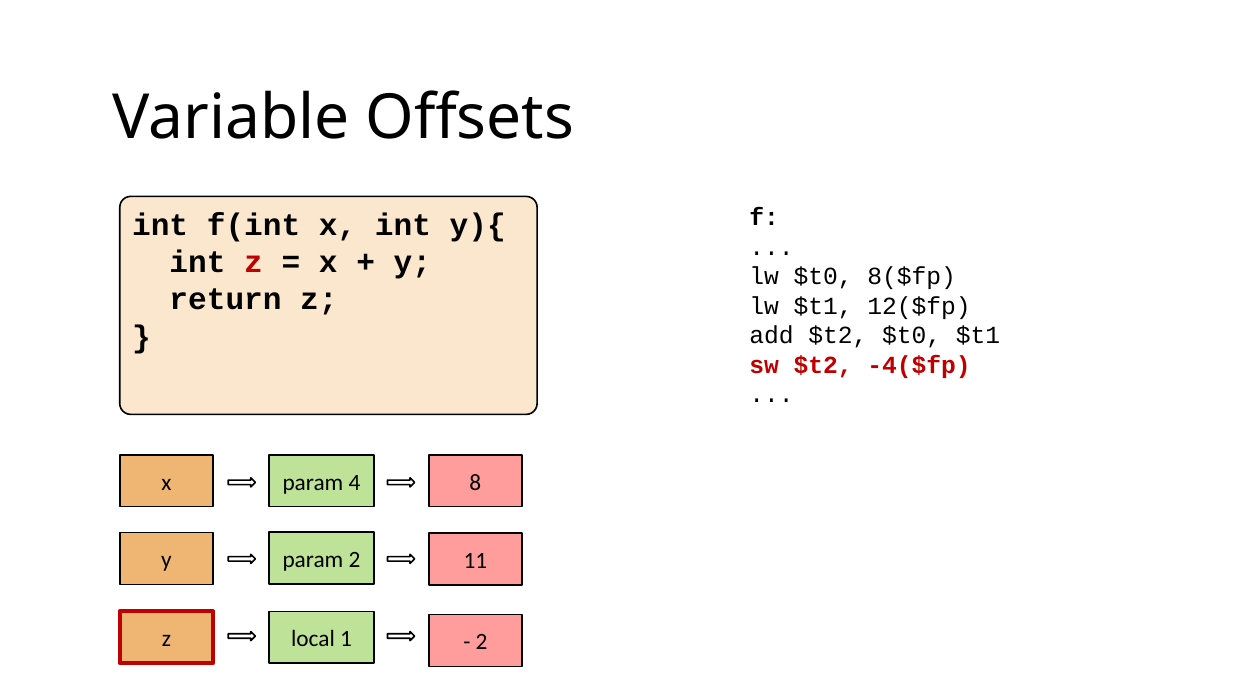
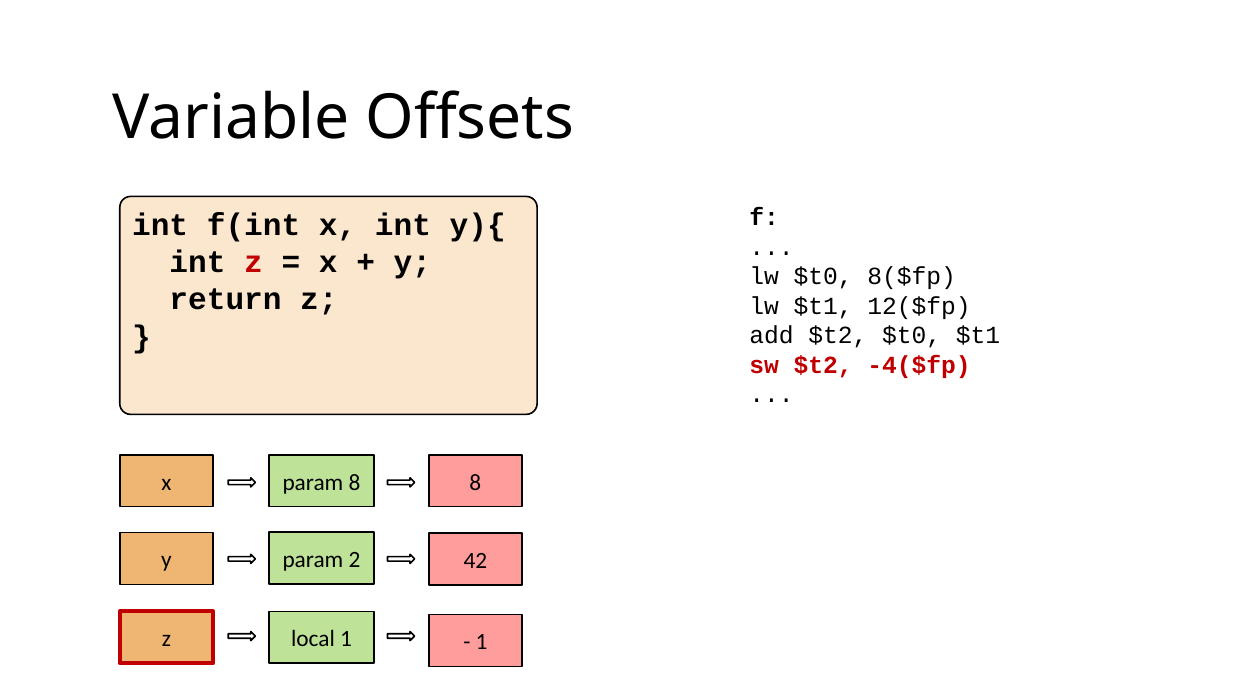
param 4: 4 -> 8 (355, 483)
11: 11 -> 42 (475, 561)
2: 2 -> 1 (482, 642)
